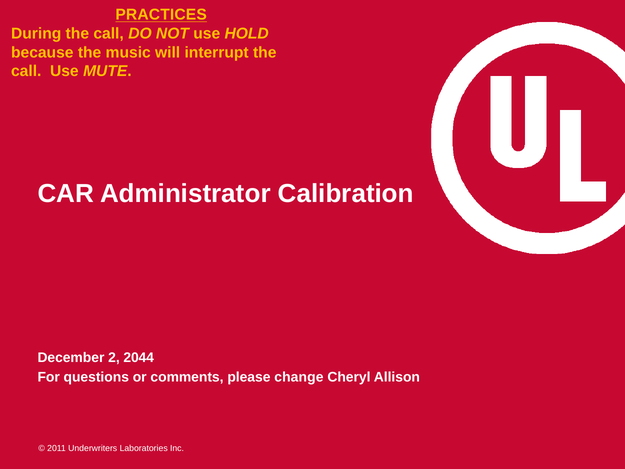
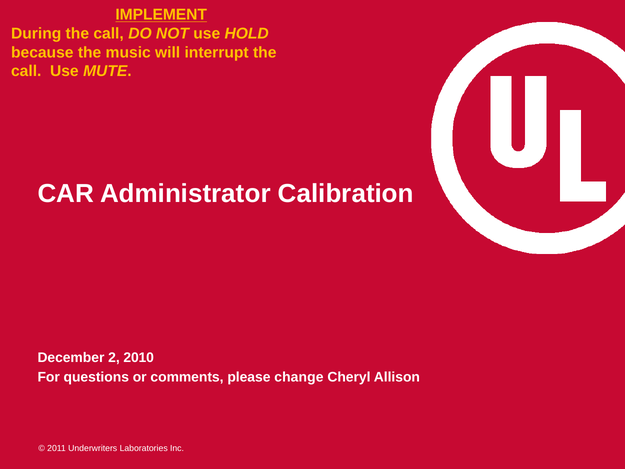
PRACTICES: PRACTICES -> IMPLEMENT (161, 15)
2044: 2044 -> 2010 (139, 358)
